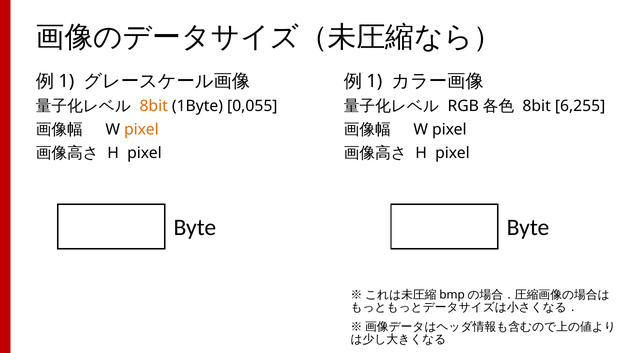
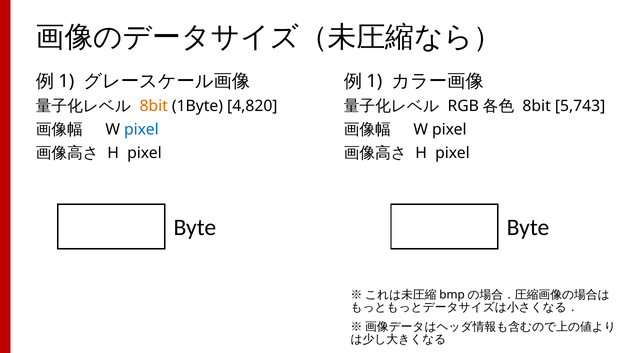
0,055: 0,055 -> 4,820 (252, 106)
6,255: 6,255 -> 5,743 (580, 106)
pixel colour: orange -> blue (141, 130)
